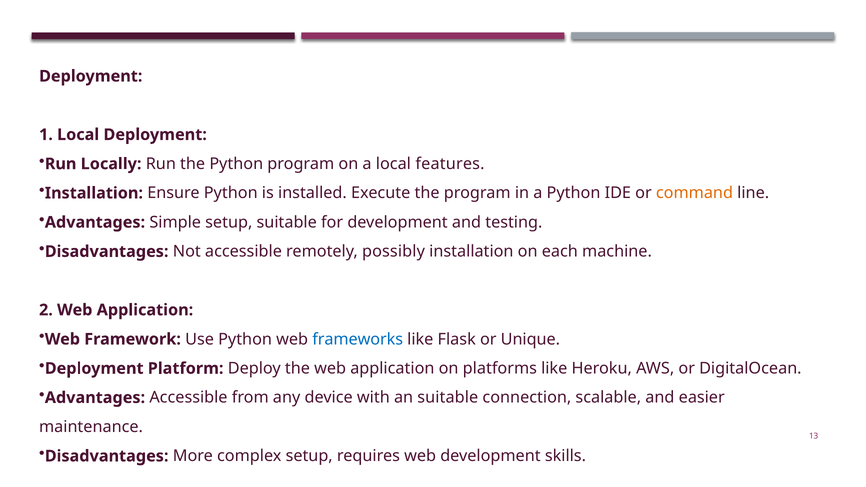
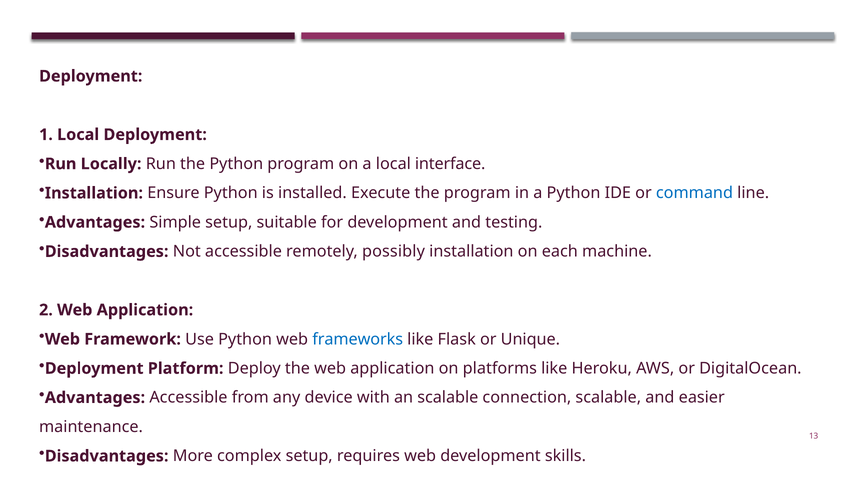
features: features -> interface (450, 164)
command colour: orange -> blue (694, 193)
an suitable: suitable -> scalable (448, 398)
